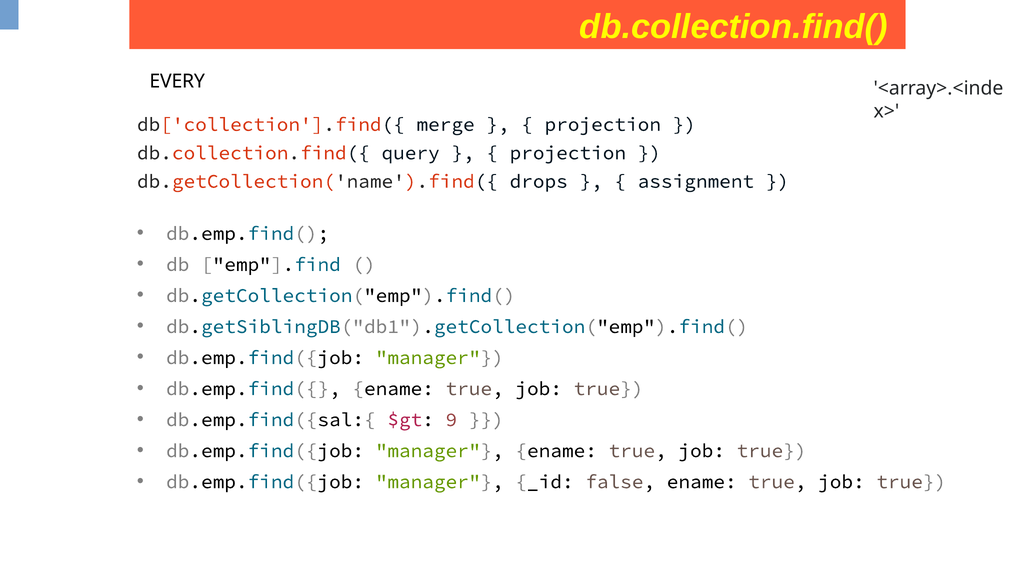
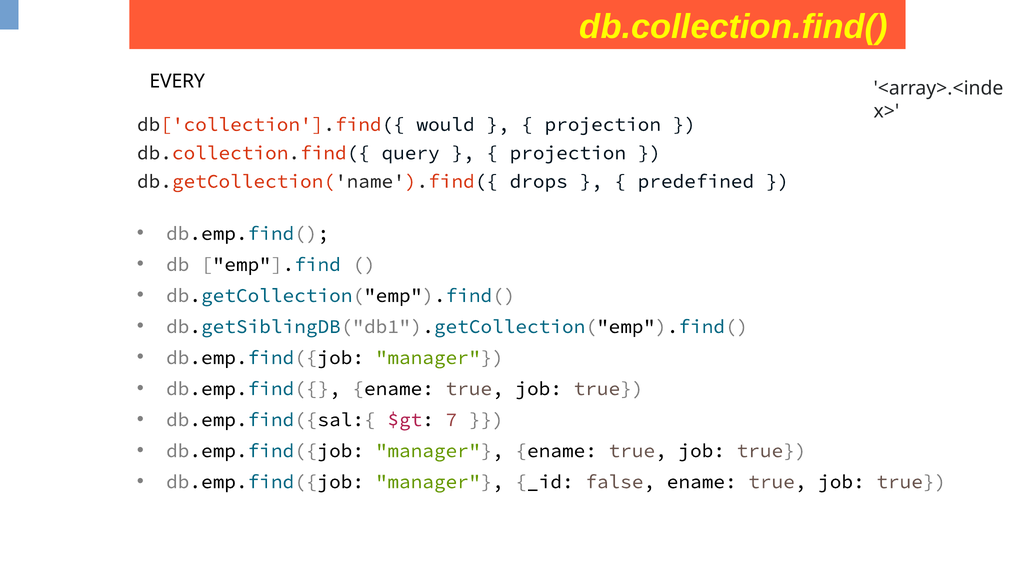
merge: merge -> would (446, 124)
assignment: assignment -> predefined (696, 181)
9: 9 -> 7 (451, 420)
